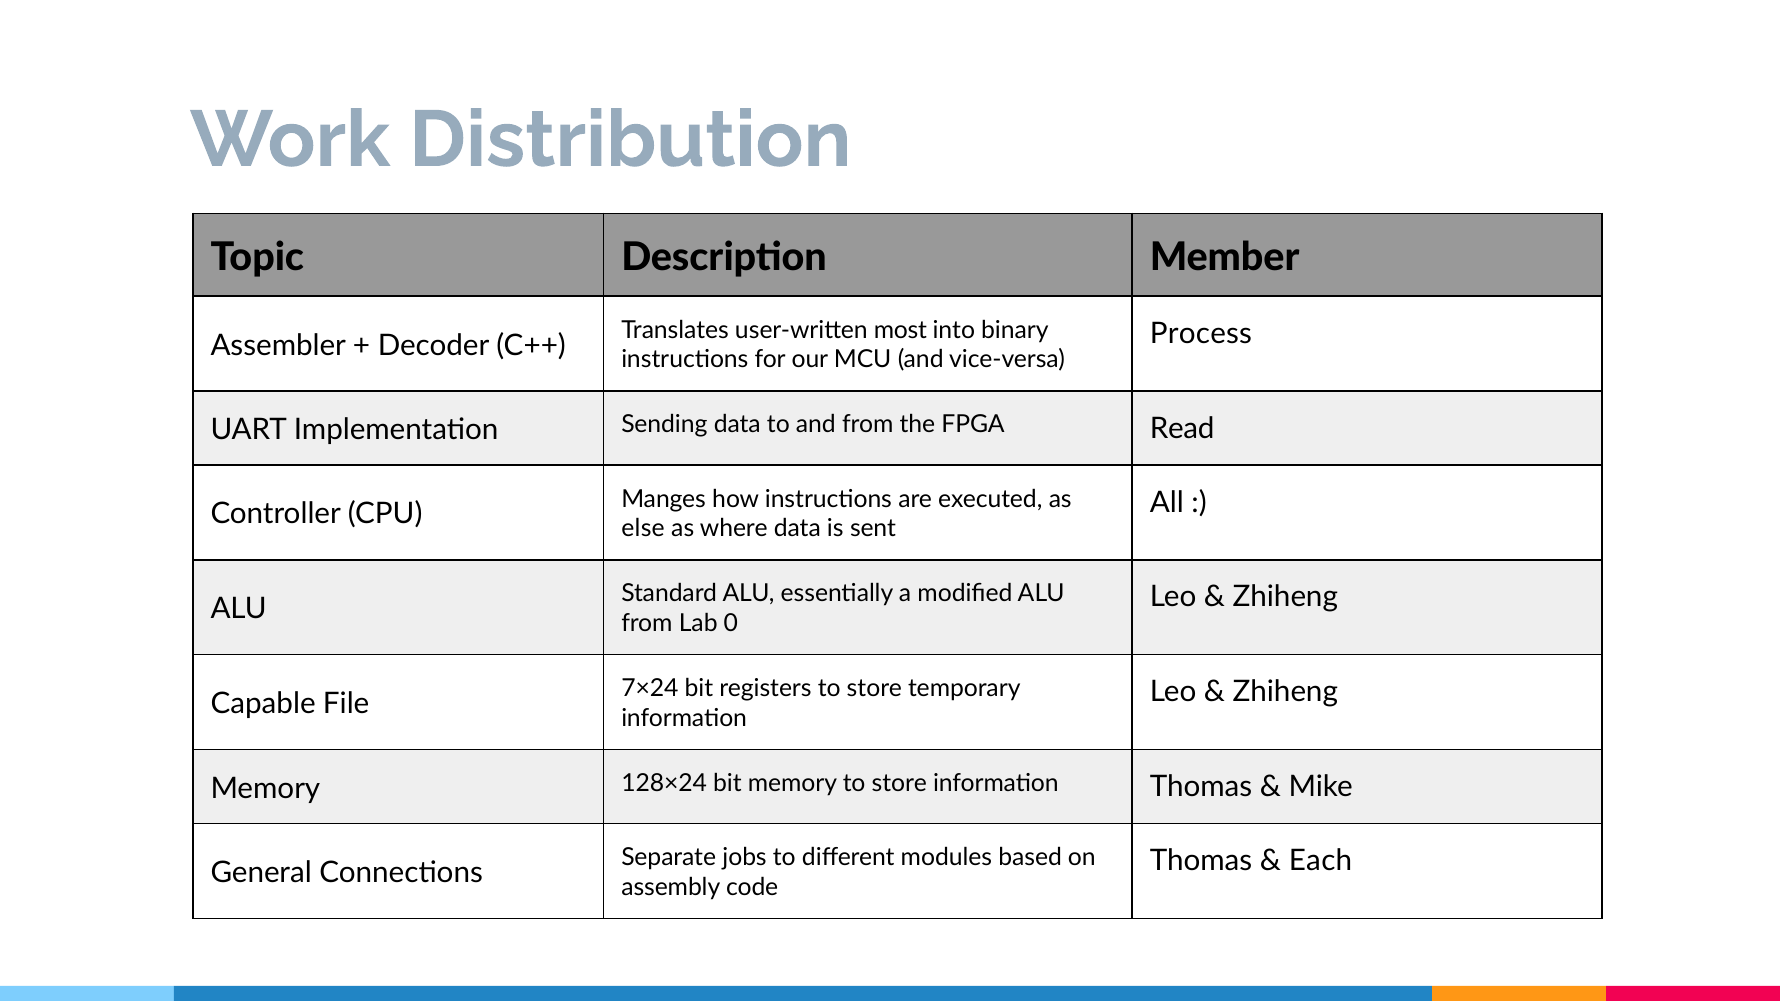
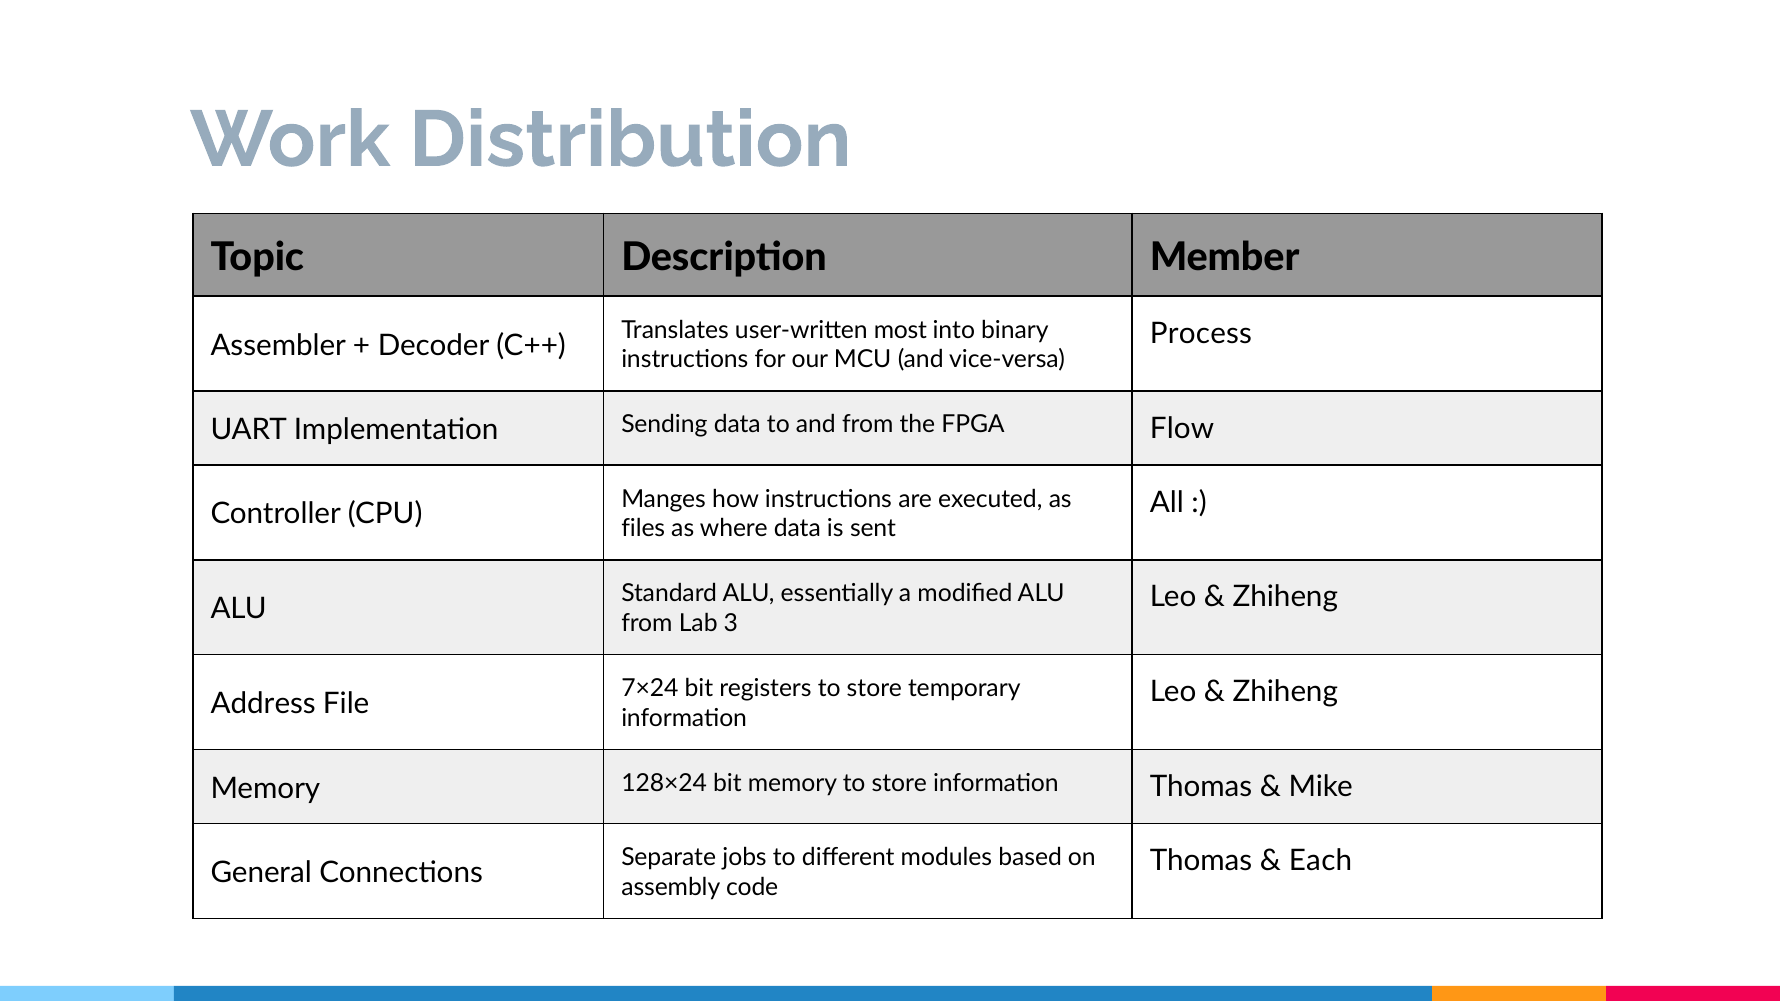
Read: Read -> Flow (1182, 428)
else: else -> files (643, 529)
0: 0 -> 3 (731, 624)
Capable: Capable -> Address (263, 704)
